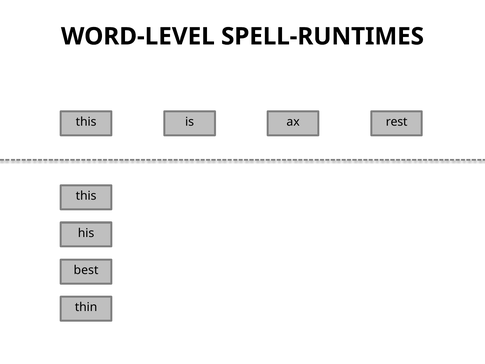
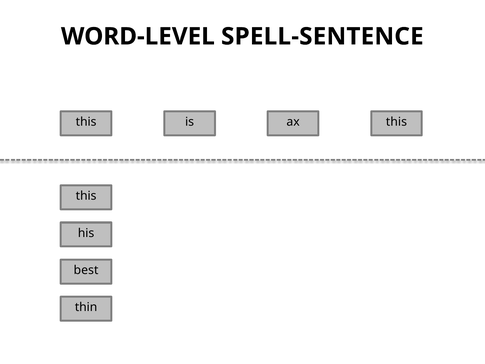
SPELL-RUNTIMES: SPELL-RUNTIMES -> SPELL-SENTENCE (322, 36)
ax rest: rest -> this (396, 122)
